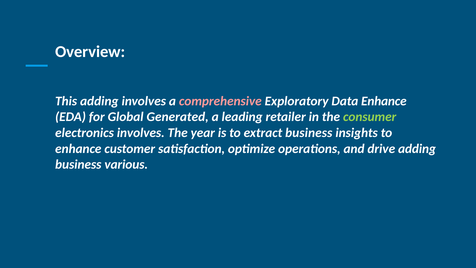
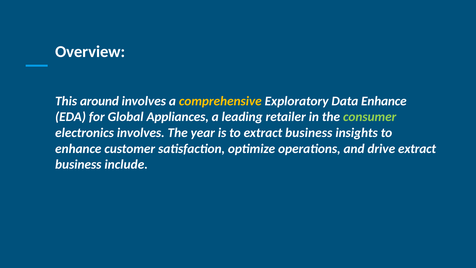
This adding: adding -> around (99, 101)
comprehensive colour: pink -> yellow (220, 101)
Generated: Generated -> Appliances (178, 117)
drive adding: adding -> extract (417, 149)
various: various -> include (126, 164)
